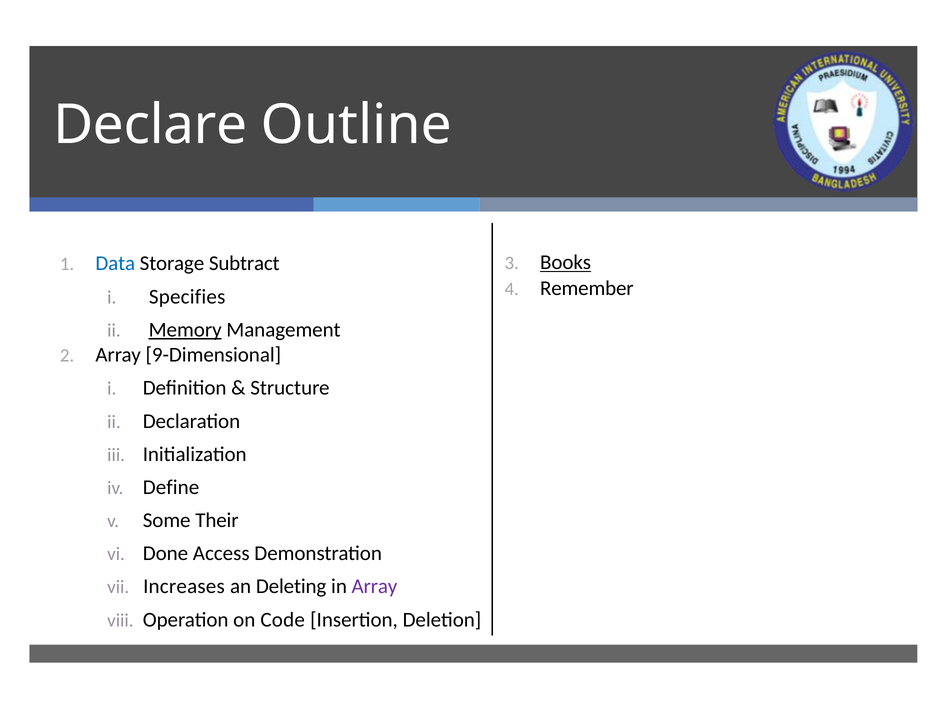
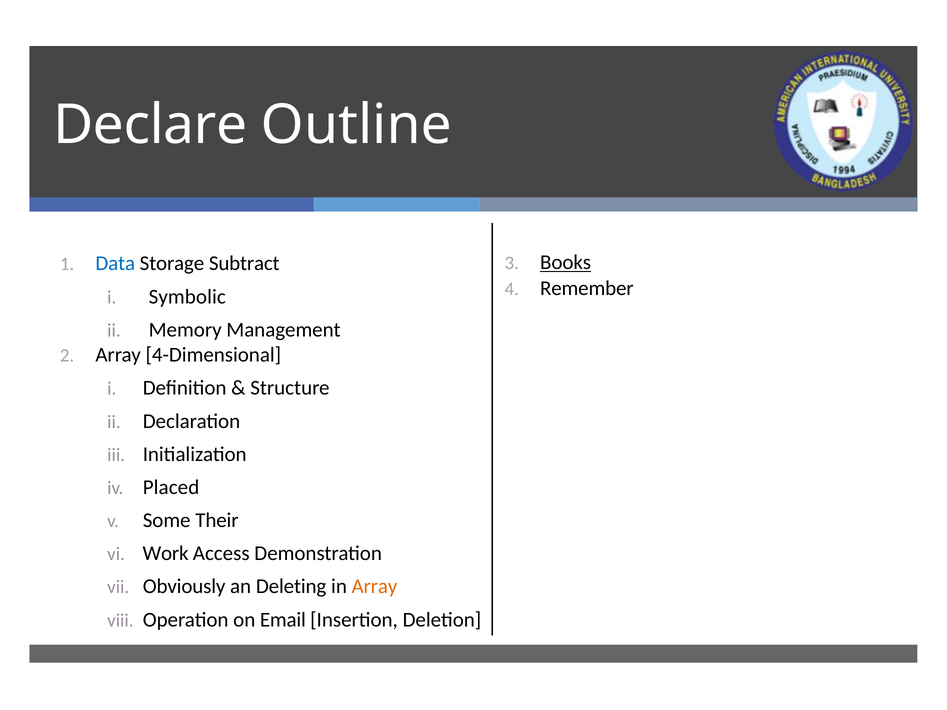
Specifies: Specifies -> Symbolic (187, 297)
Memory underline: present -> none (185, 330)
9-Dimensional: 9-Dimensional -> 4-Dimensional (213, 355)
Define: Define -> Placed (171, 487)
Done: Done -> Work (166, 554)
Increases: Increases -> Obviously (184, 587)
Array colour: purple -> orange (374, 587)
Code: Code -> Email (283, 620)
